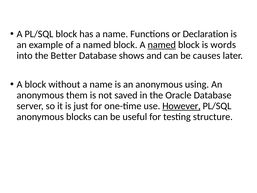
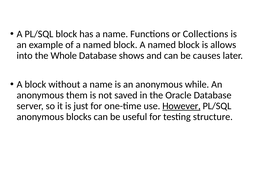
Declaration: Declaration -> Collections (206, 34)
named underline: present -> none (162, 45)
words: words -> allows (223, 45)
Better: Better -> Whole (64, 56)
using: using -> while (197, 84)
